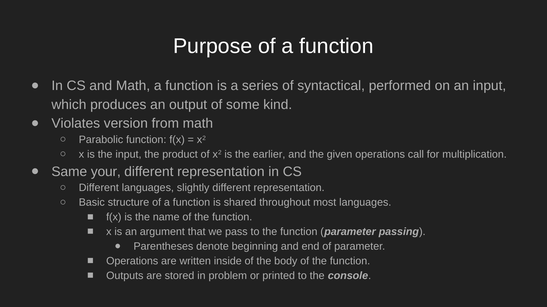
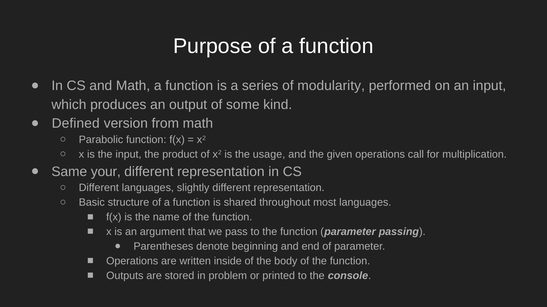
syntactical: syntactical -> modularity (331, 86)
Violates: Violates -> Defined (76, 124)
earlier: earlier -> usage (269, 155)
